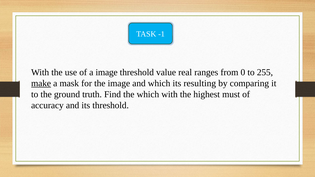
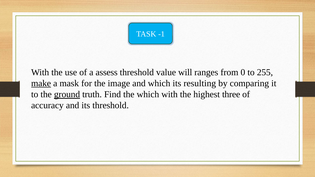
a image: image -> assess (107, 72)
real: real -> will (185, 72)
ground underline: none -> present (67, 95)
must: must -> three (231, 95)
